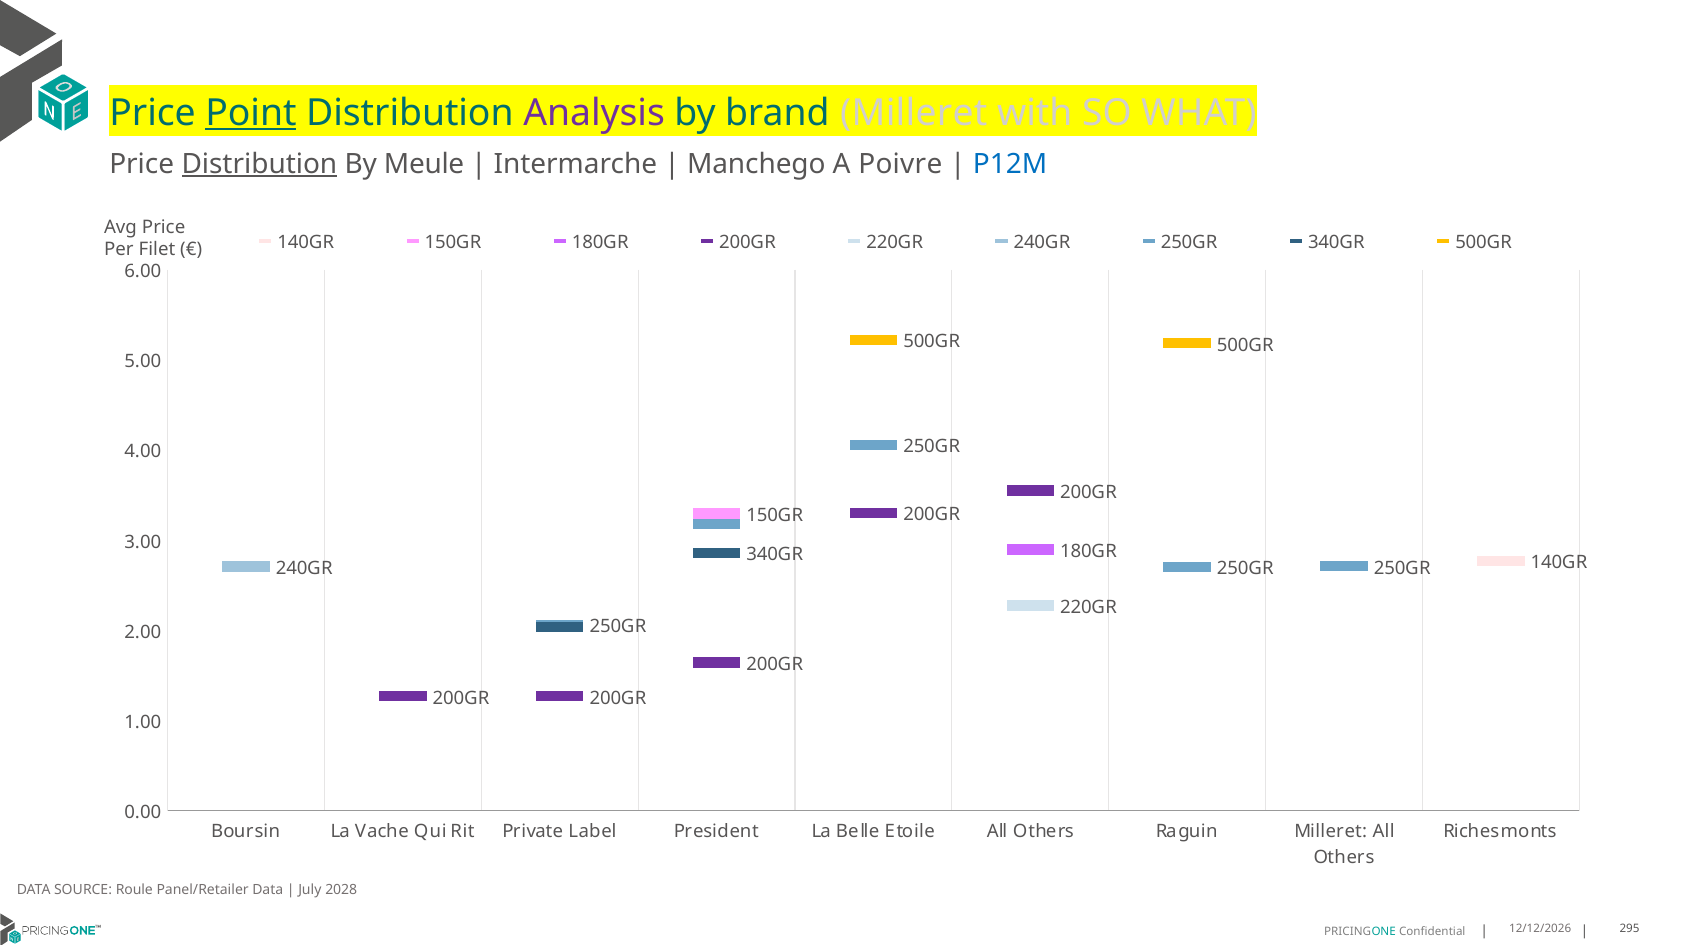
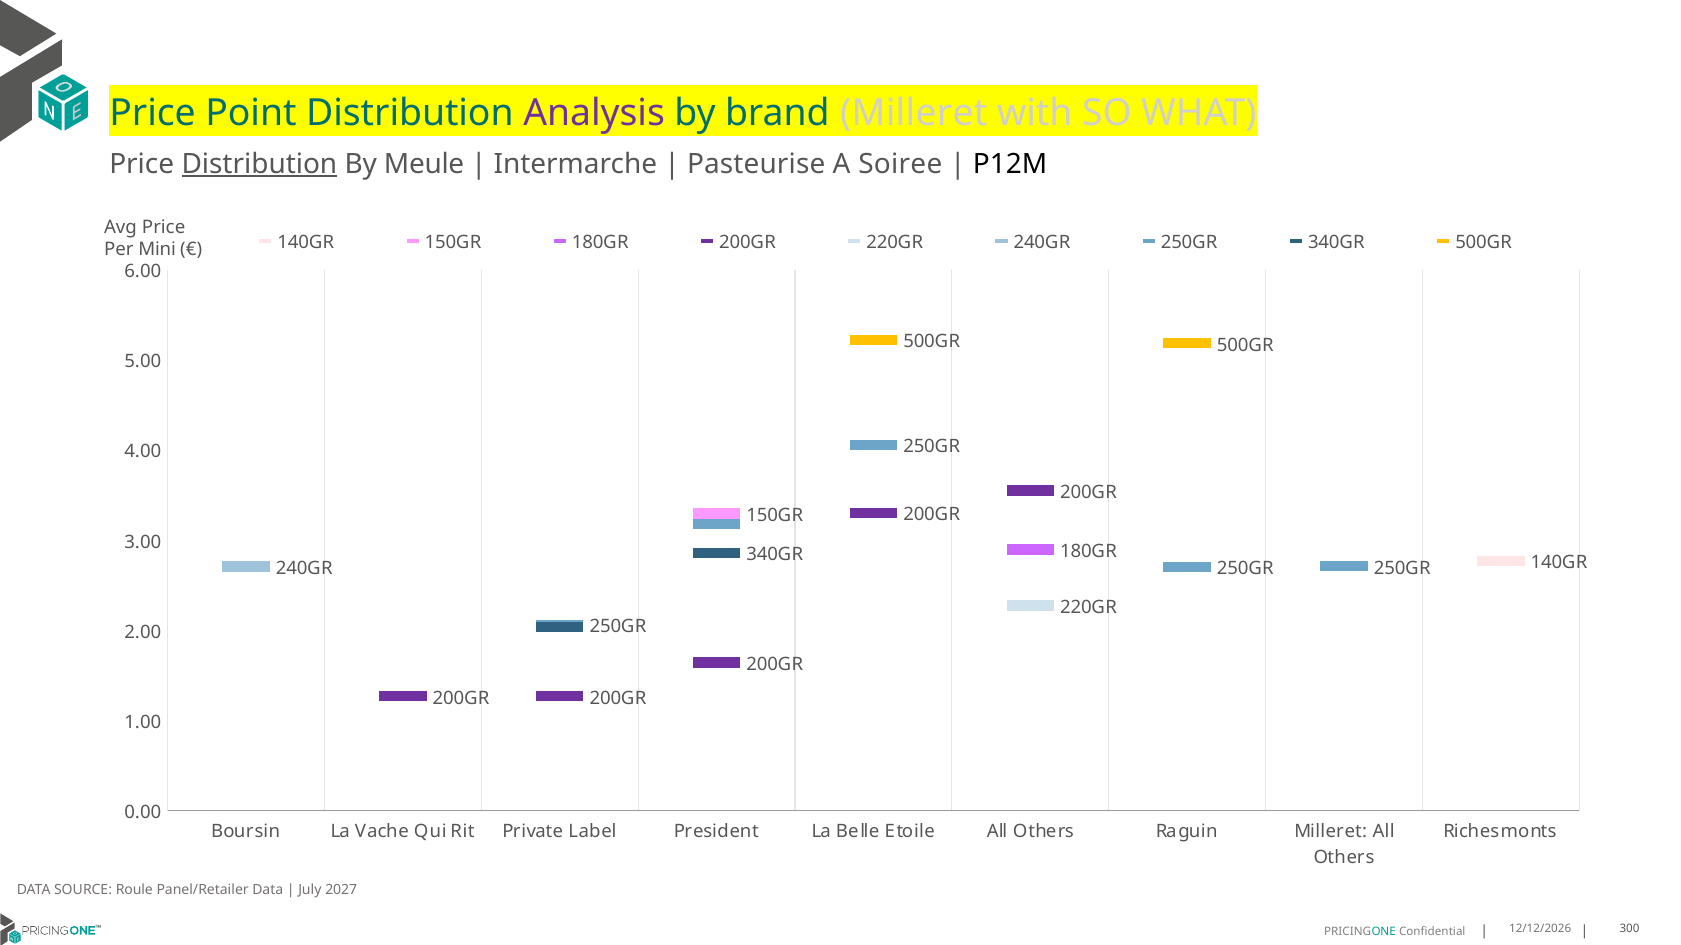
Point underline: present -> none (251, 113)
Manchego: Manchego -> Pasteurise (756, 164)
Poivre: Poivre -> Soiree (900, 164)
P12M colour: blue -> black (1010, 164)
Filet: Filet -> Mini (157, 249)
2028: 2028 -> 2027 (341, 891)
295: 295 -> 300 (1630, 930)
